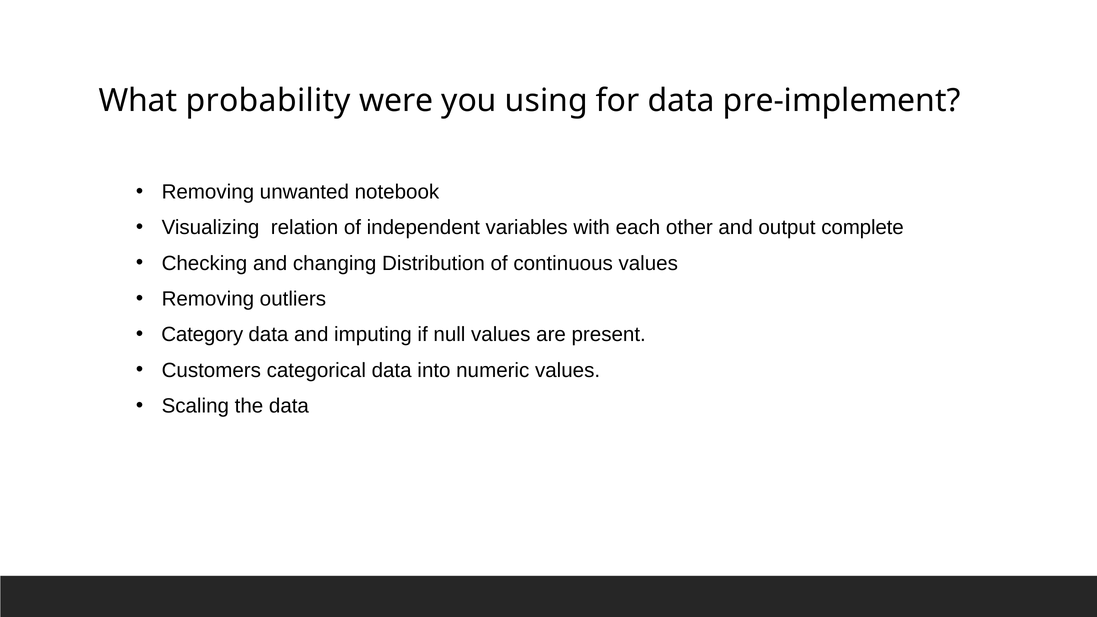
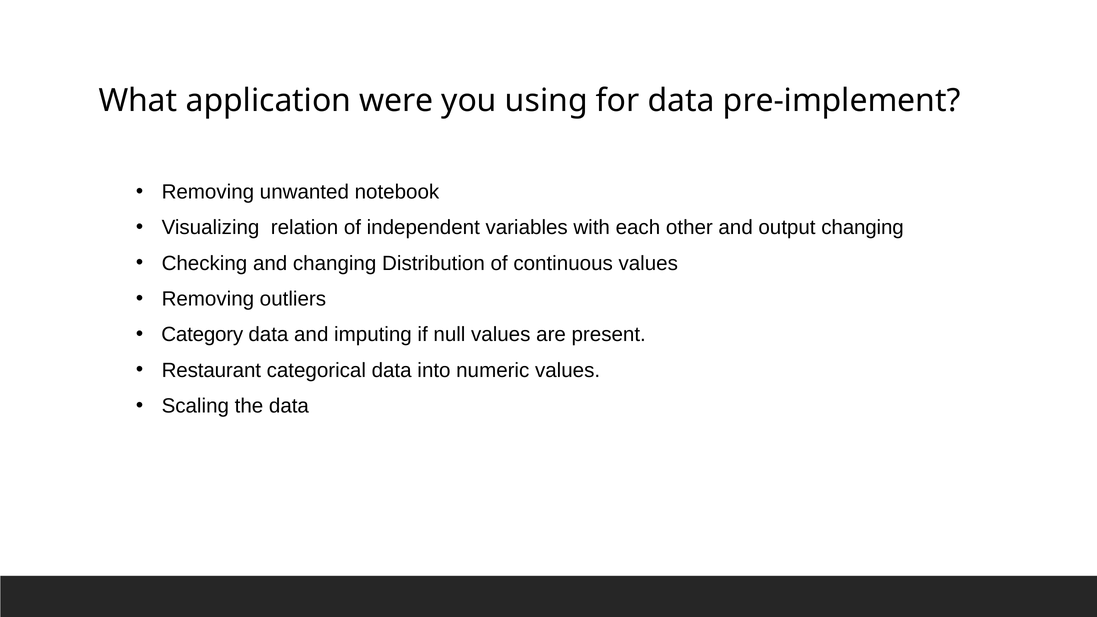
probability: probability -> application (268, 101)
output complete: complete -> changing (863, 228)
Customers: Customers -> Restaurant (211, 370)
